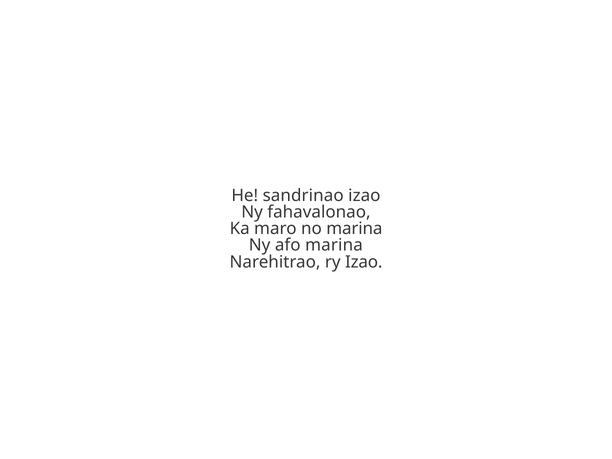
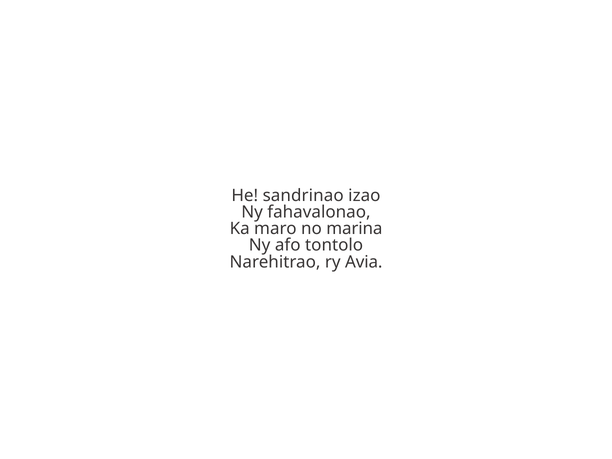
afo marina: marina -> tontolo (334, 245)
ry Izao: Izao -> Avia (364, 262)
